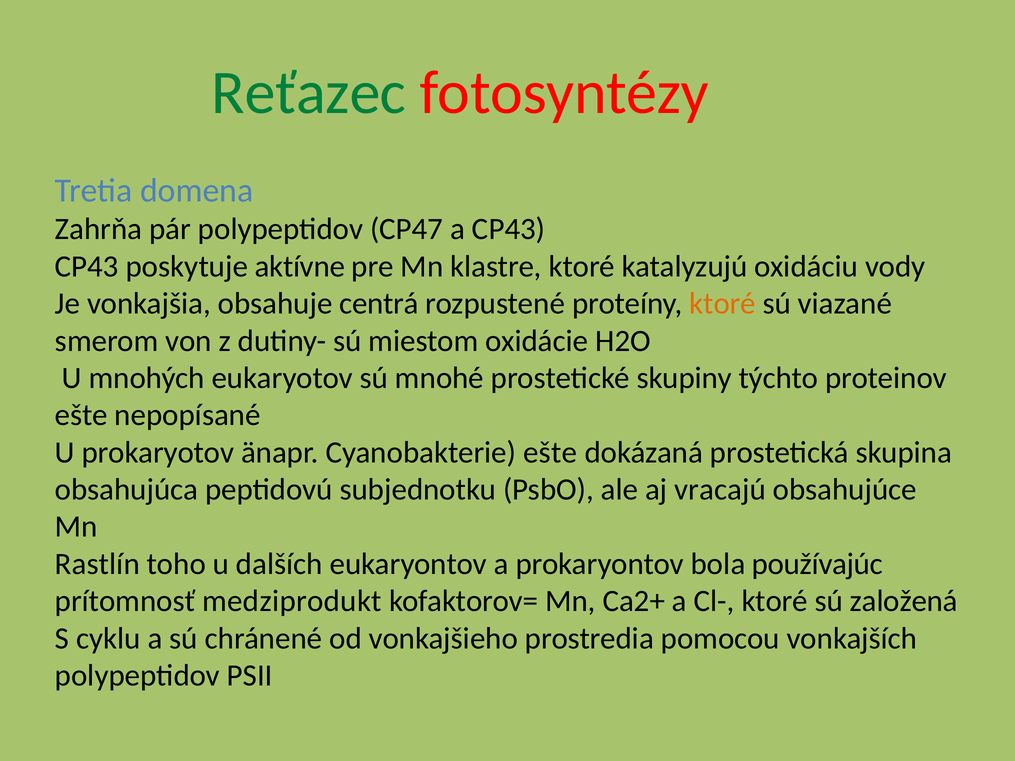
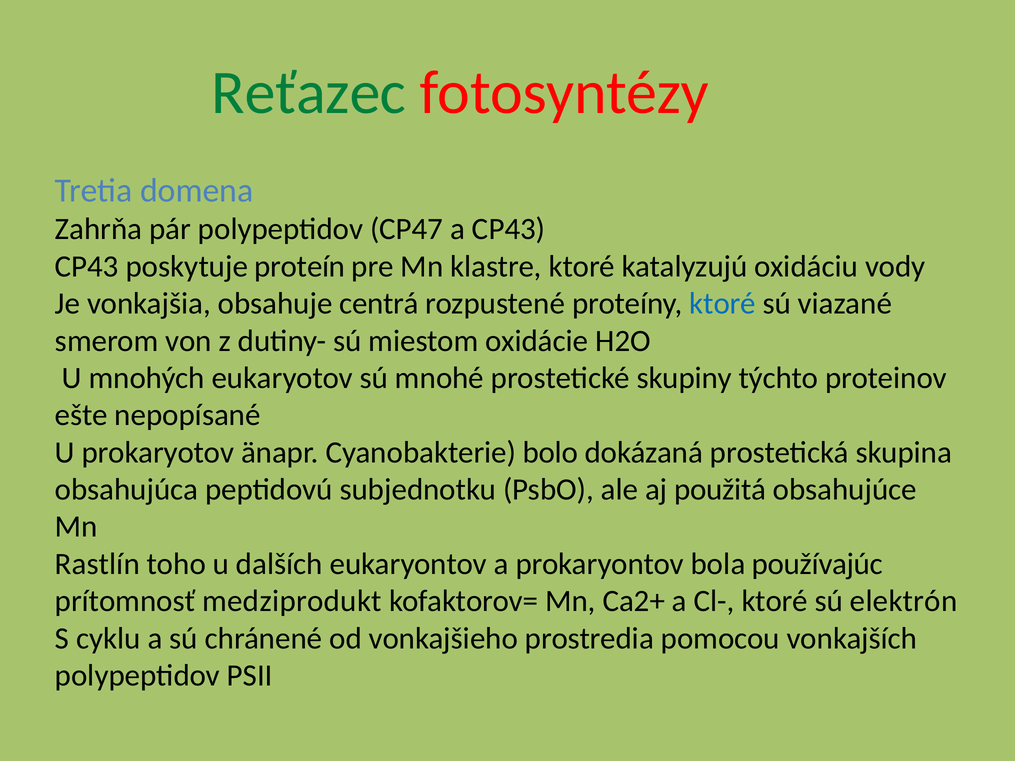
aktívne: aktívne -> proteín (300, 266)
ktoré colour: orange -> blue (723, 304)
Cyanobakterie ešte: ešte -> bolo (550, 453)
vracajú: vracajú -> použitá (720, 490)
založená: založená -> elektrón (904, 601)
